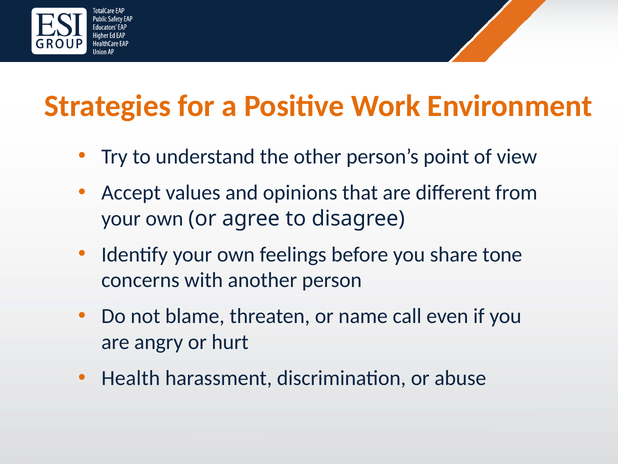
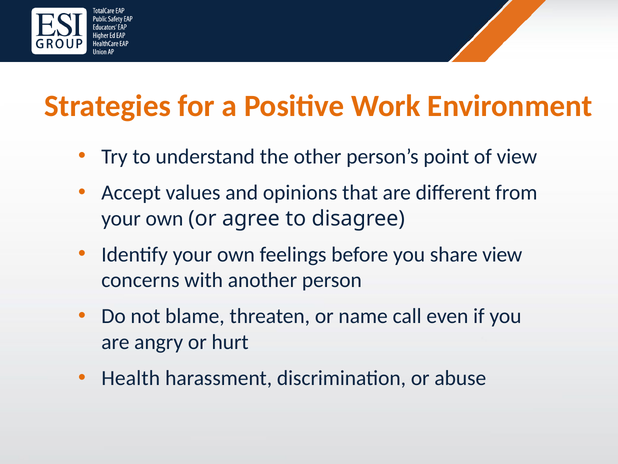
share tone: tone -> view (502, 254)
